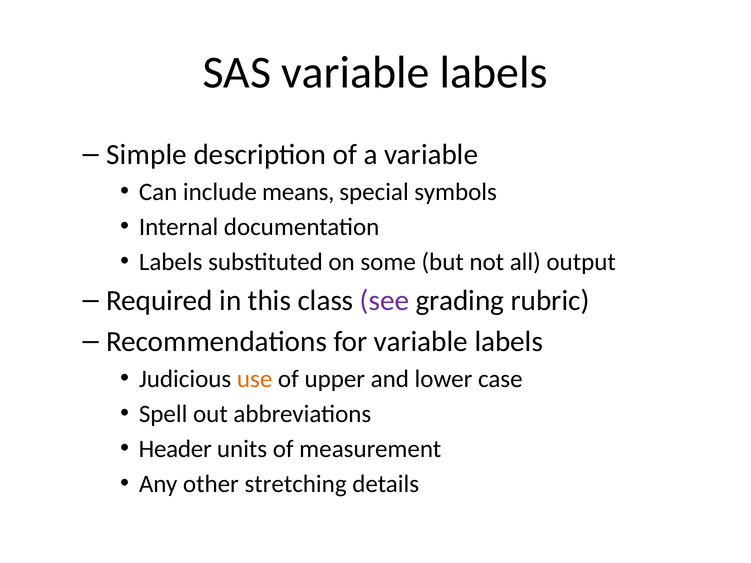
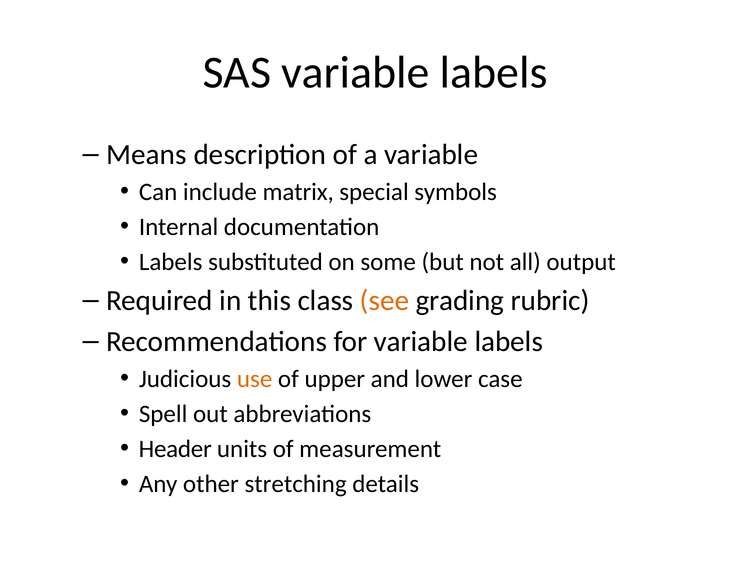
Simple: Simple -> Means (146, 155)
means: means -> matrix (298, 192)
see colour: purple -> orange (385, 301)
